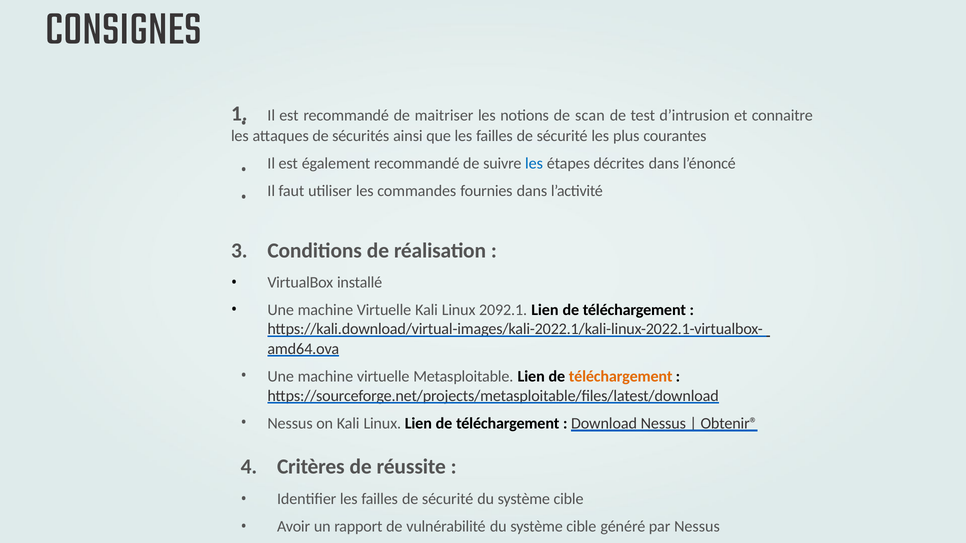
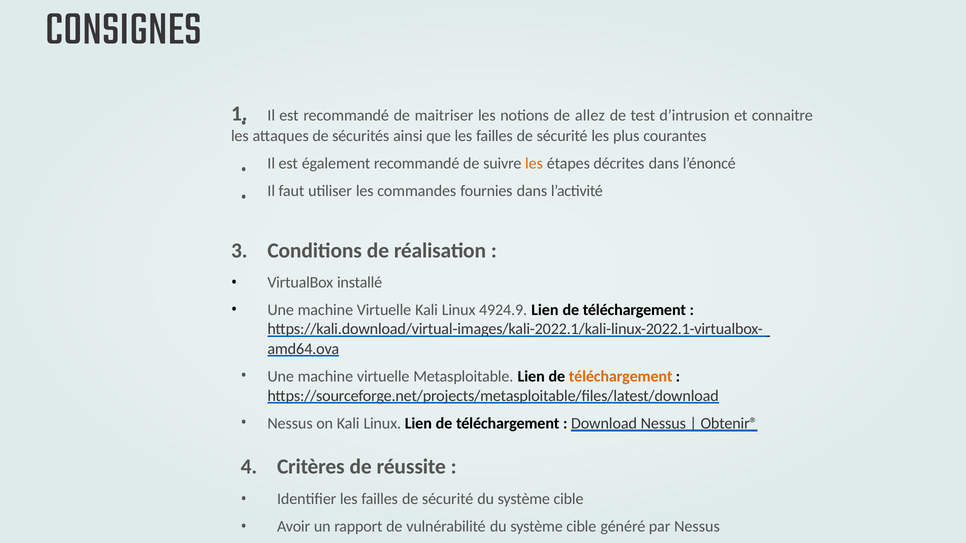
scan: scan -> allez (590, 116)
les colour: blue -> orange (534, 164)
2092.1: 2092.1 -> 4924.9 (503, 310)
